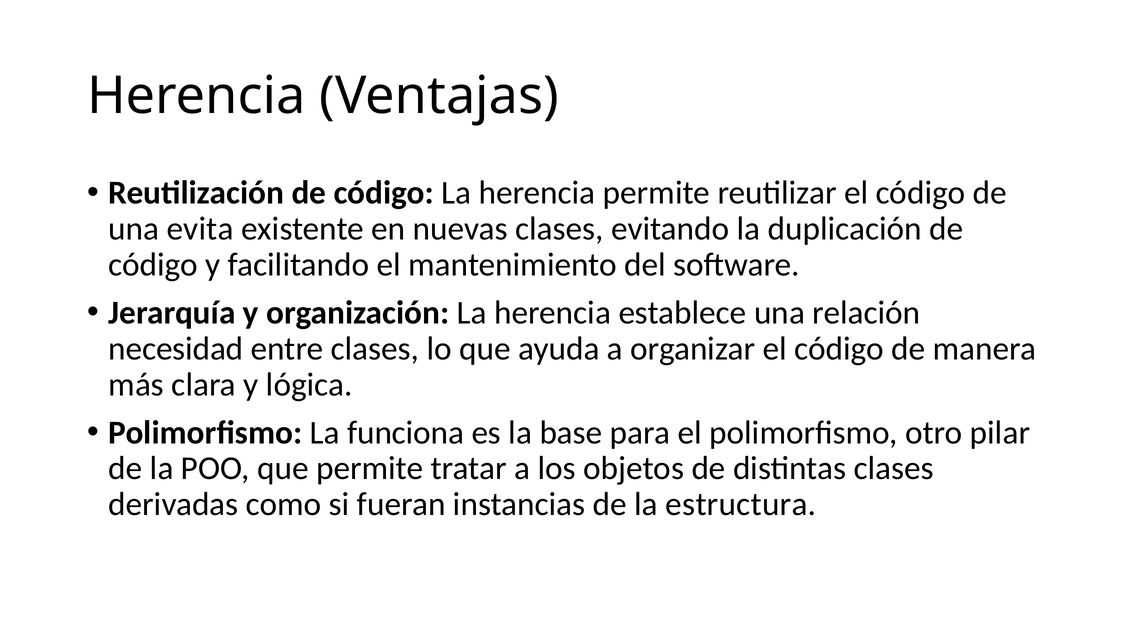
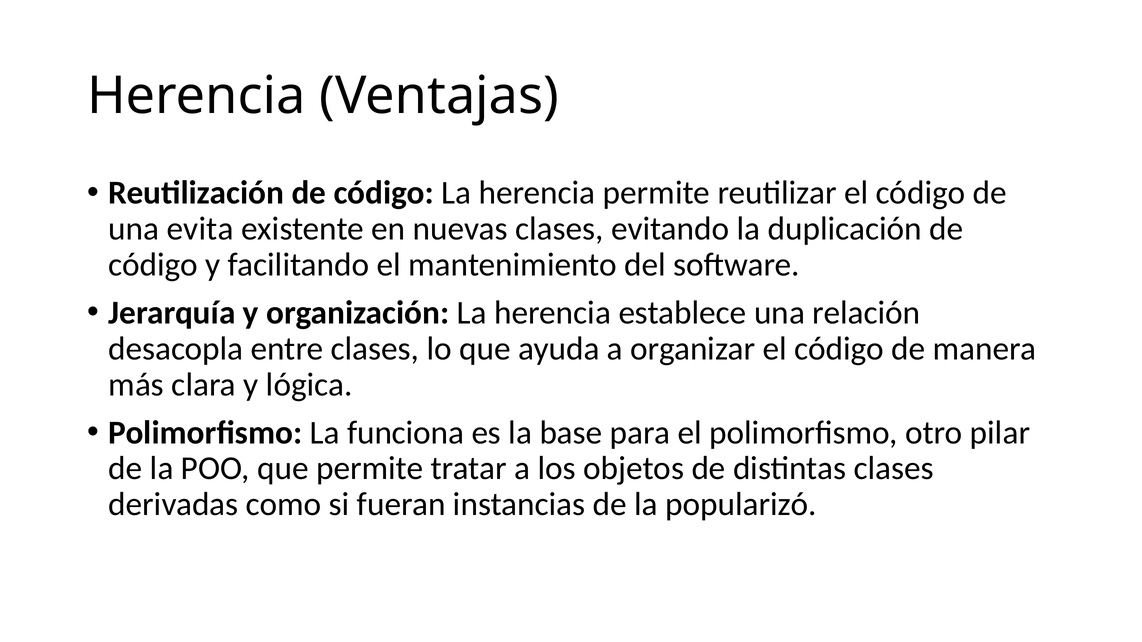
necesidad: necesidad -> desacopla (176, 349)
estructura: estructura -> popularizó (741, 505)
